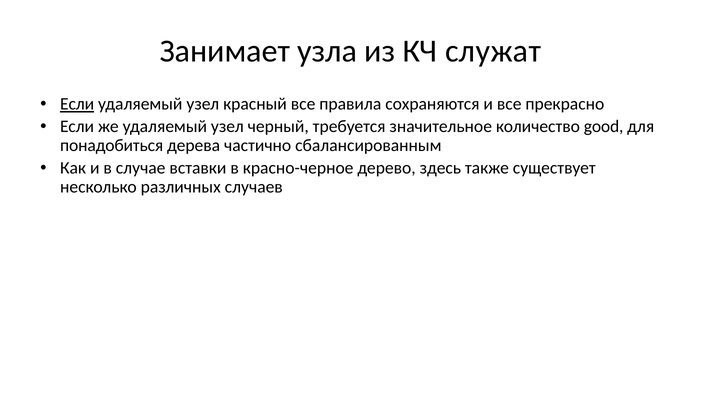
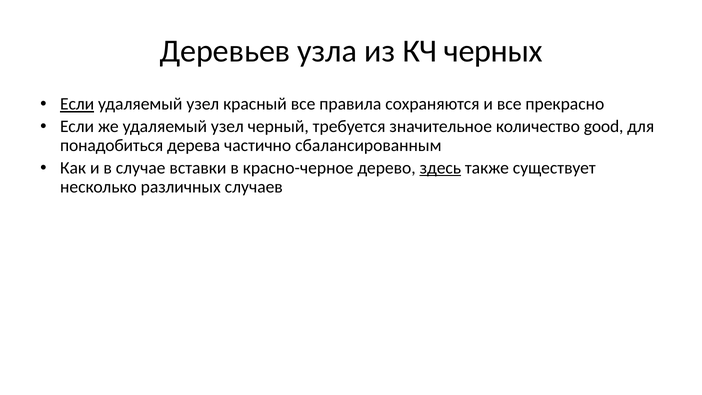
Занимает: Занимает -> Деревьев (225, 51)
служат: служат -> черных (493, 51)
здесь underline: none -> present (440, 168)
